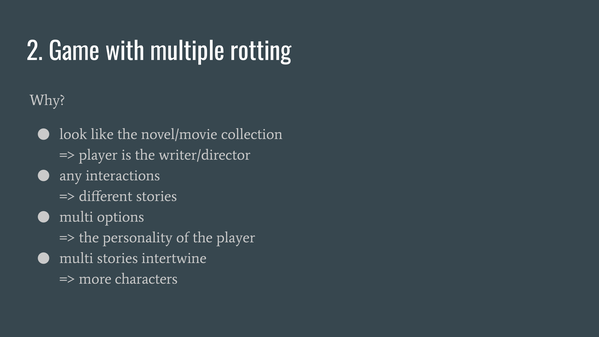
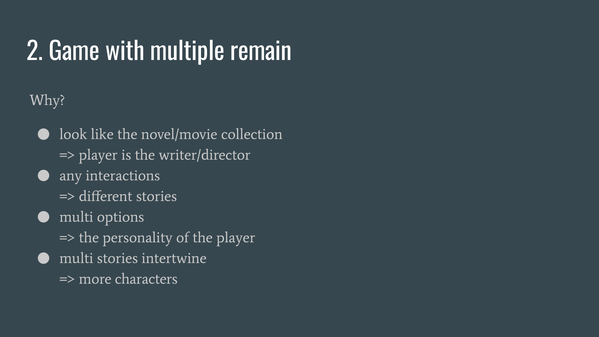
rotting: rotting -> remain (261, 52)
